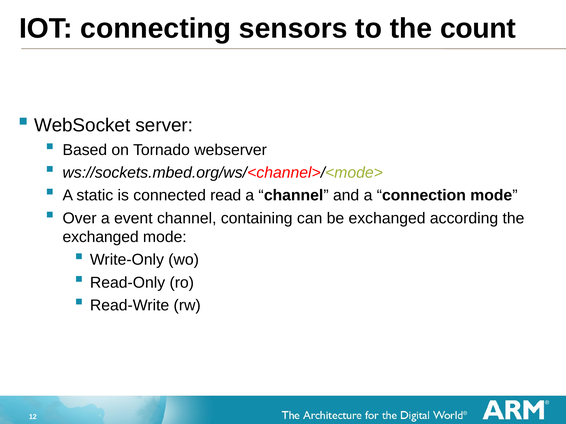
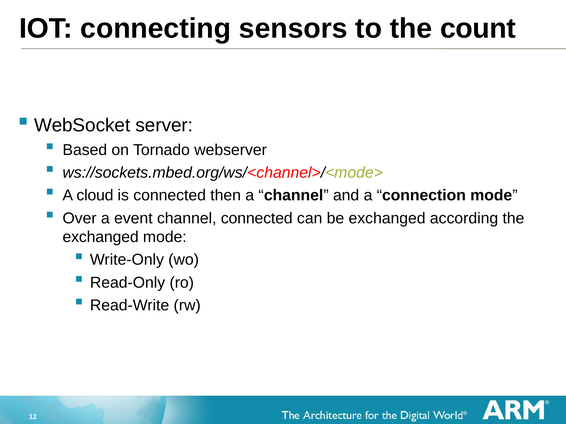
static: static -> cloud (95, 196)
read: read -> then (226, 196)
channel containing: containing -> connected (257, 218)
